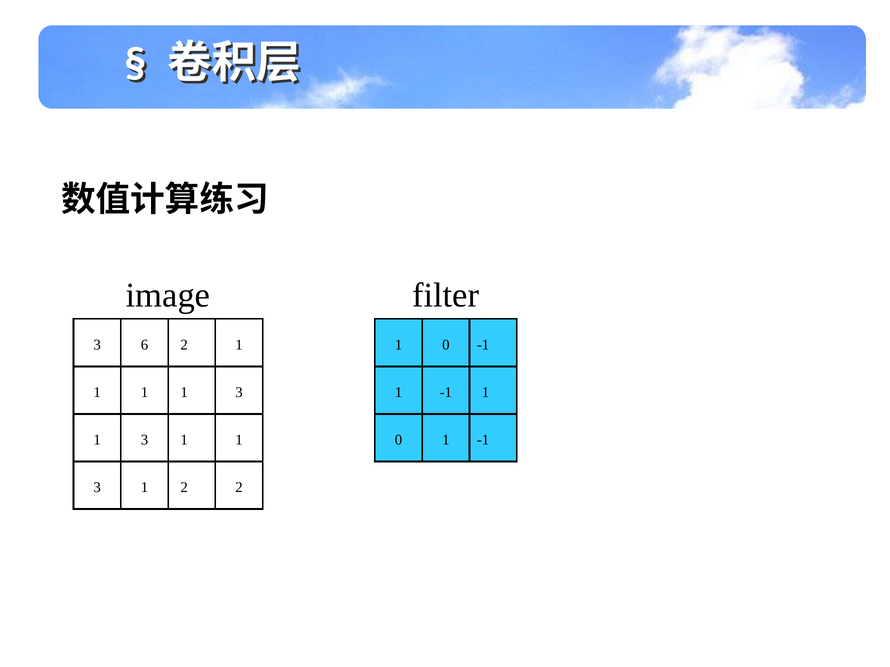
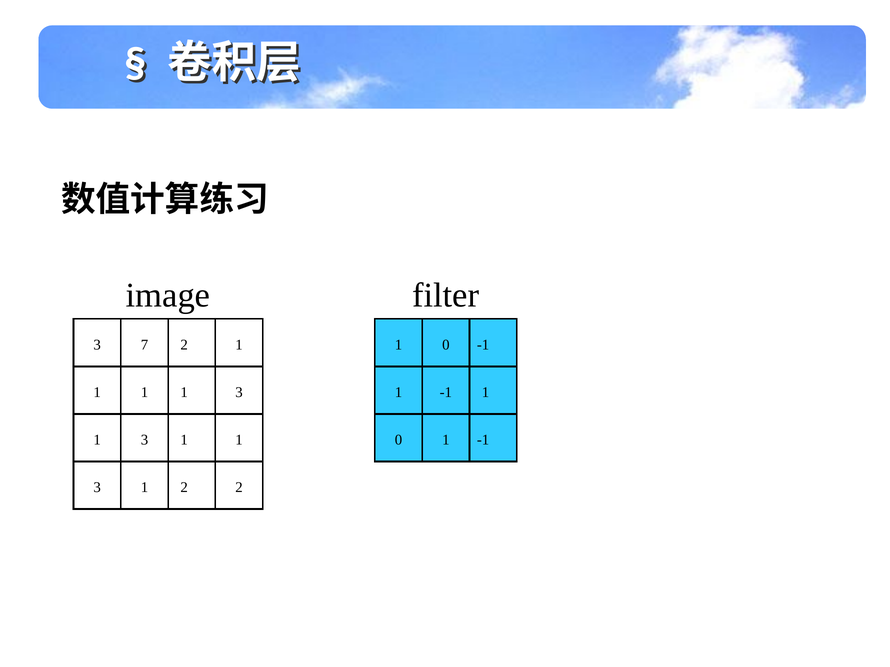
6: 6 -> 7 (144, 345)
